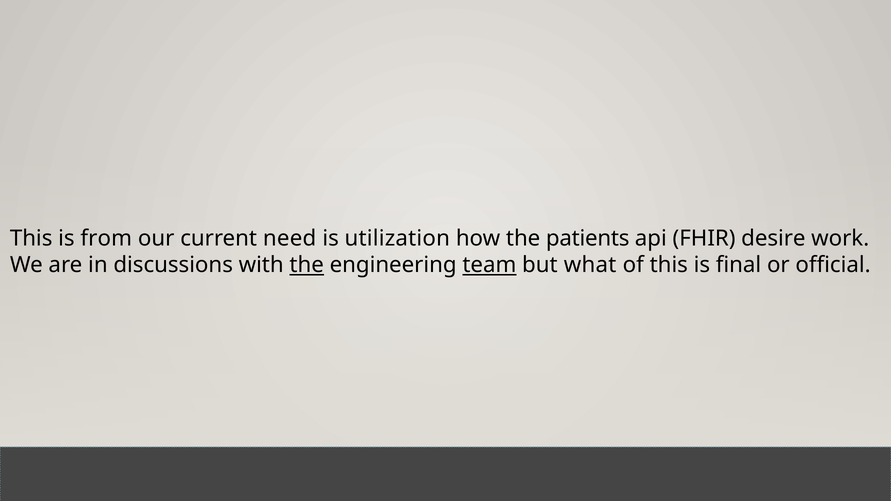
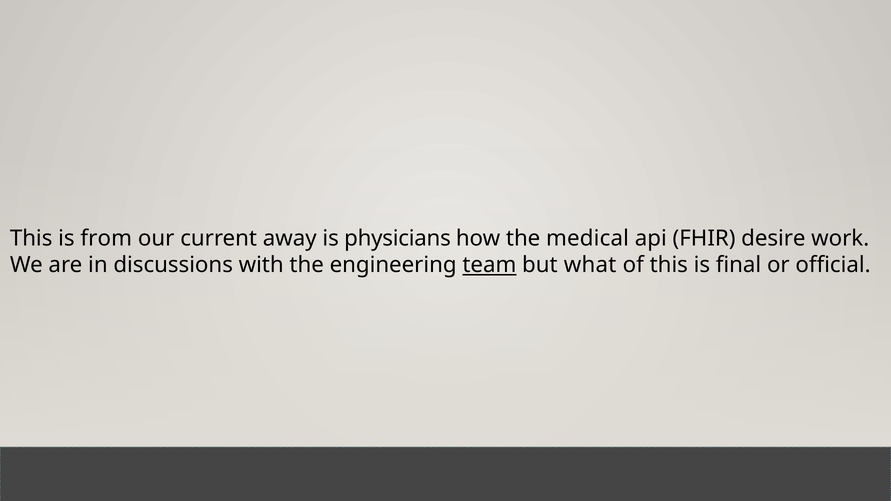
need: need -> away (290, 238)
utilization: utilization -> physicians (397, 238)
patients: patients -> medical (588, 238)
the underline: present -> none (307, 265)
